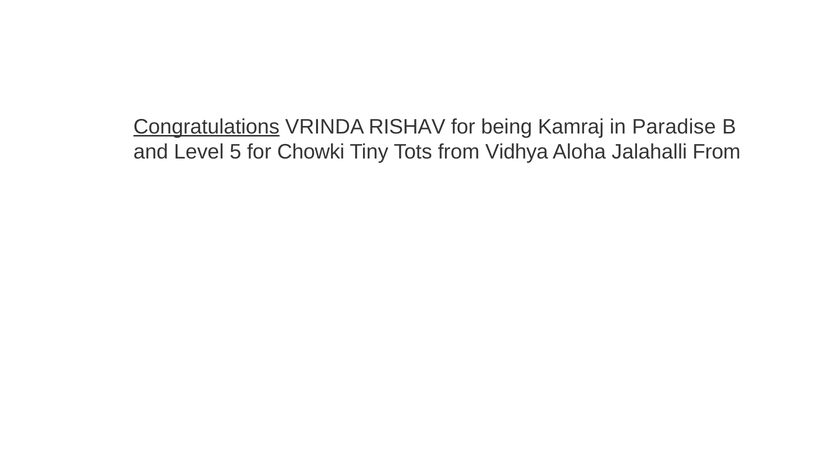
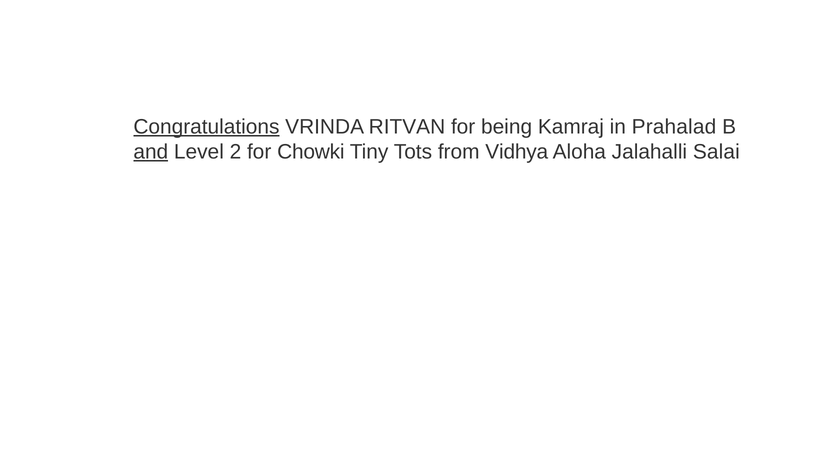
RISHAV: RISHAV -> RITVAN (407, 127)
Paradise: Paradise -> Prahalad (674, 127)
and underline: none -> present (151, 152)
5: 5 -> 2 (235, 152)
Jalahalli From: From -> Salai (716, 152)
